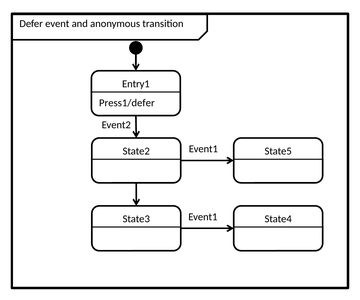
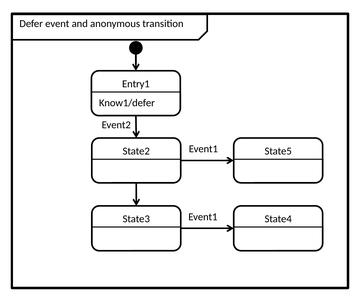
Press1/defer: Press1/defer -> Know1/defer (127, 103)
